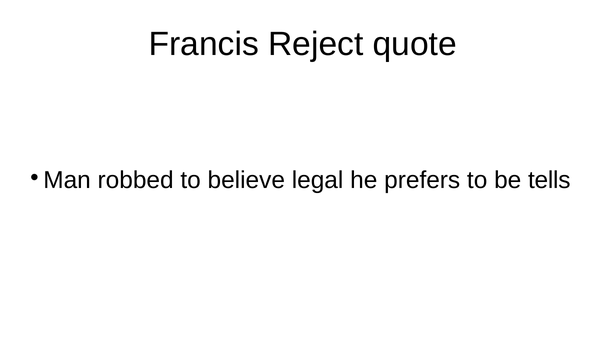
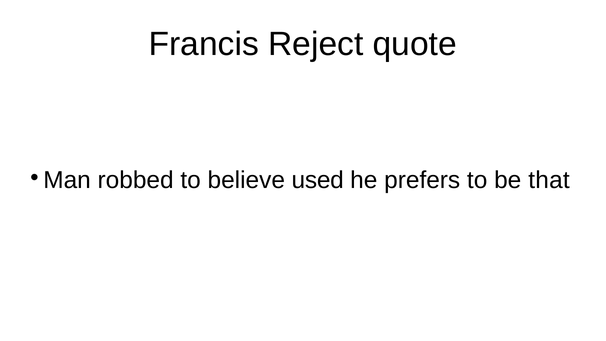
legal: legal -> used (318, 180)
tells: tells -> that (549, 180)
